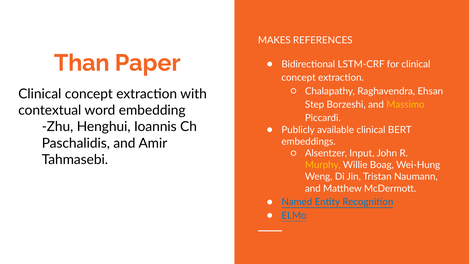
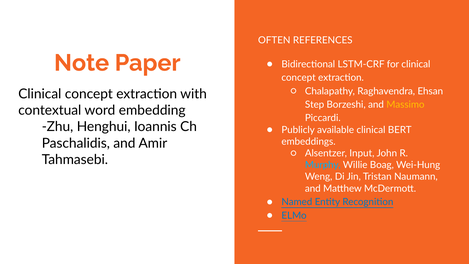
MAKES: MAKES -> OFTEN (274, 40)
Than: Than -> Note (82, 63)
Murphy colour: yellow -> light blue (323, 165)
